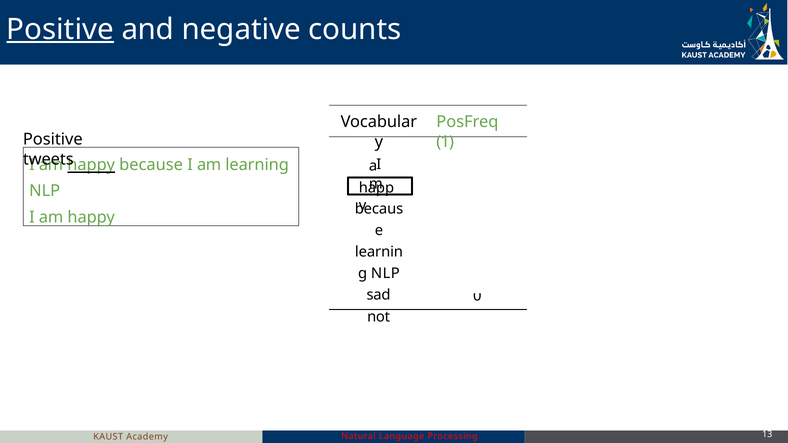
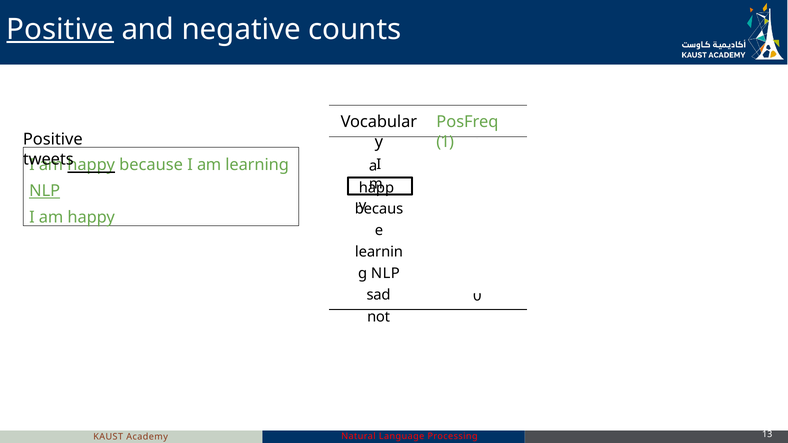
NLP underline: none -> present (45, 191)
